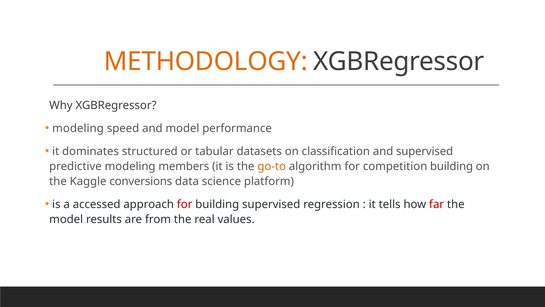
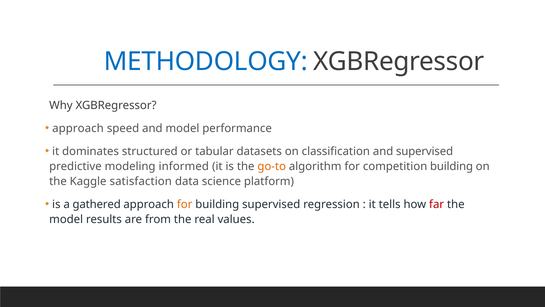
METHODOLOGY colour: orange -> blue (206, 61)
modeling: modeling -> approach (78, 128)
members: members -> informed (184, 166)
conversions: conversions -> satisfaction (141, 181)
accessed: accessed -> gathered (97, 204)
for colour: red -> orange (185, 204)
